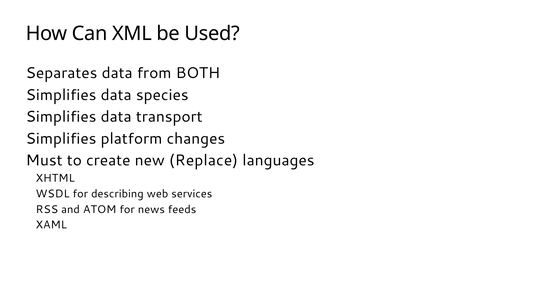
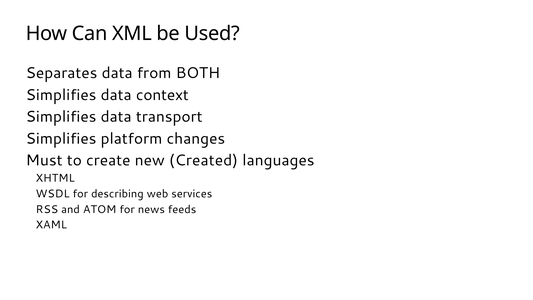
species: species -> context (162, 95)
Replace: Replace -> Created (204, 160)
